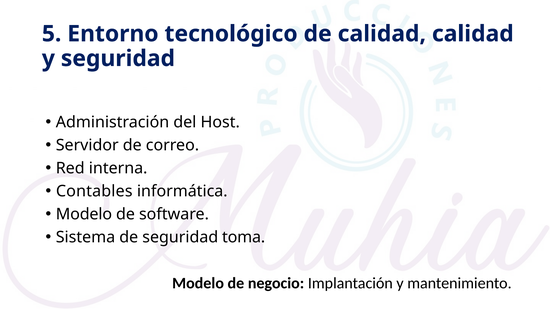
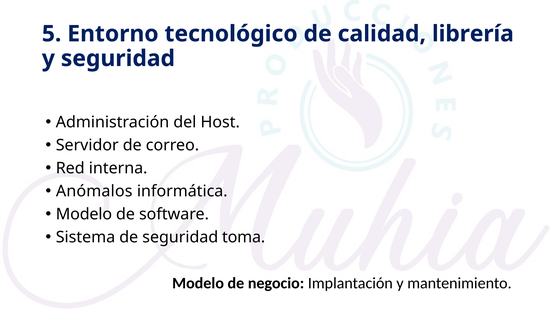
calidad calidad: calidad -> librería (473, 34)
Contables: Contables -> Anómalos (94, 191)
